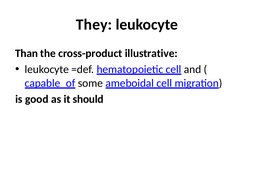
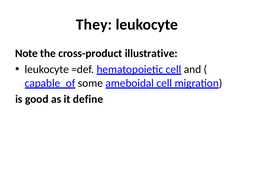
Than: Than -> Note (26, 53)
should: should -> define (88, 99)
